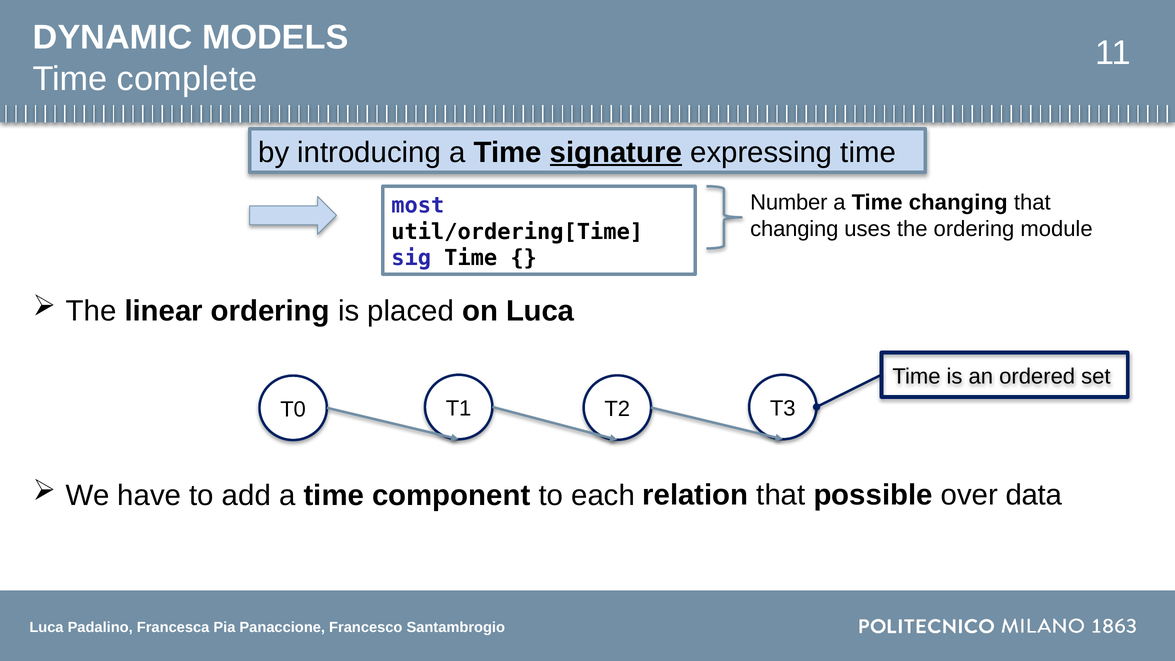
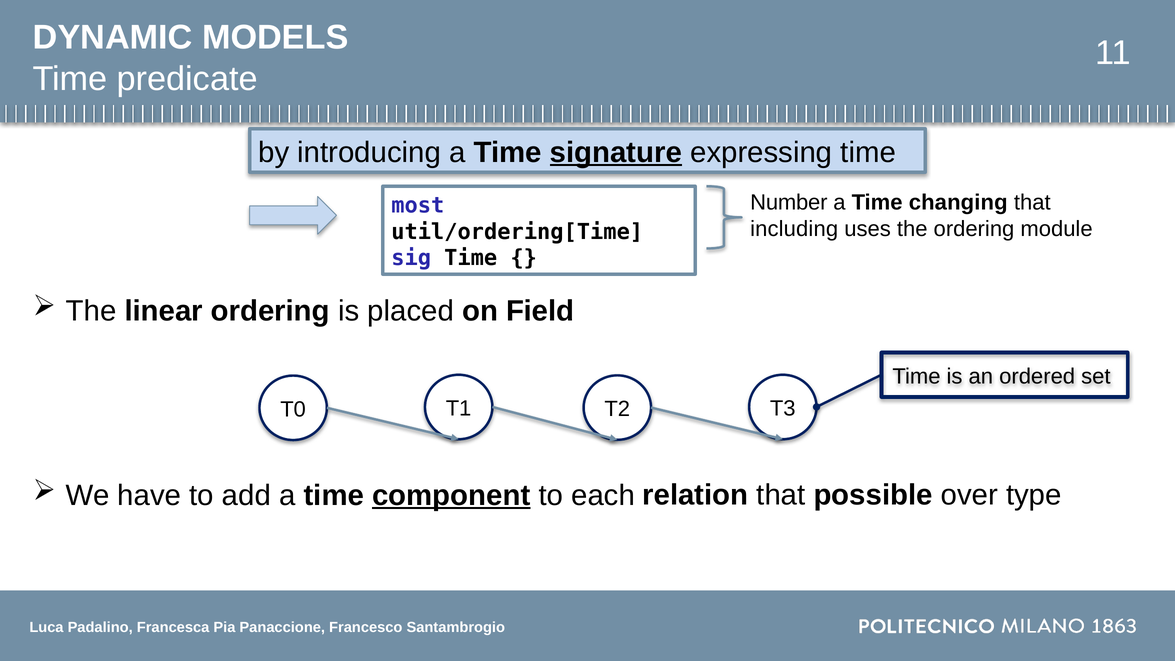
complete: complete -> predicate (187, 79)
changing: changing -> including (794, 229)
on Luca: Luca -> Field (540, 311)
component underline: none -> present (451, 495)
data: data -> type (1034, 495)
